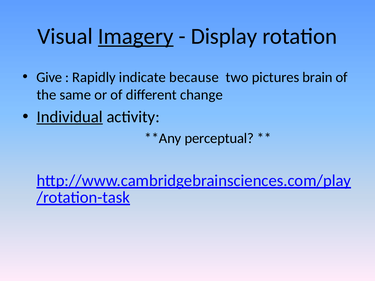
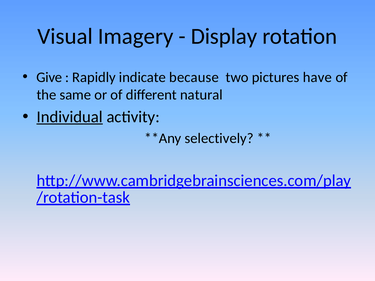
Imagery underline: present -> none (136, 36)
brain: brain -> have (317, 77)
change: change -> natural (201, 95)
perceptual: perceptual -> selectively (219, 139)
